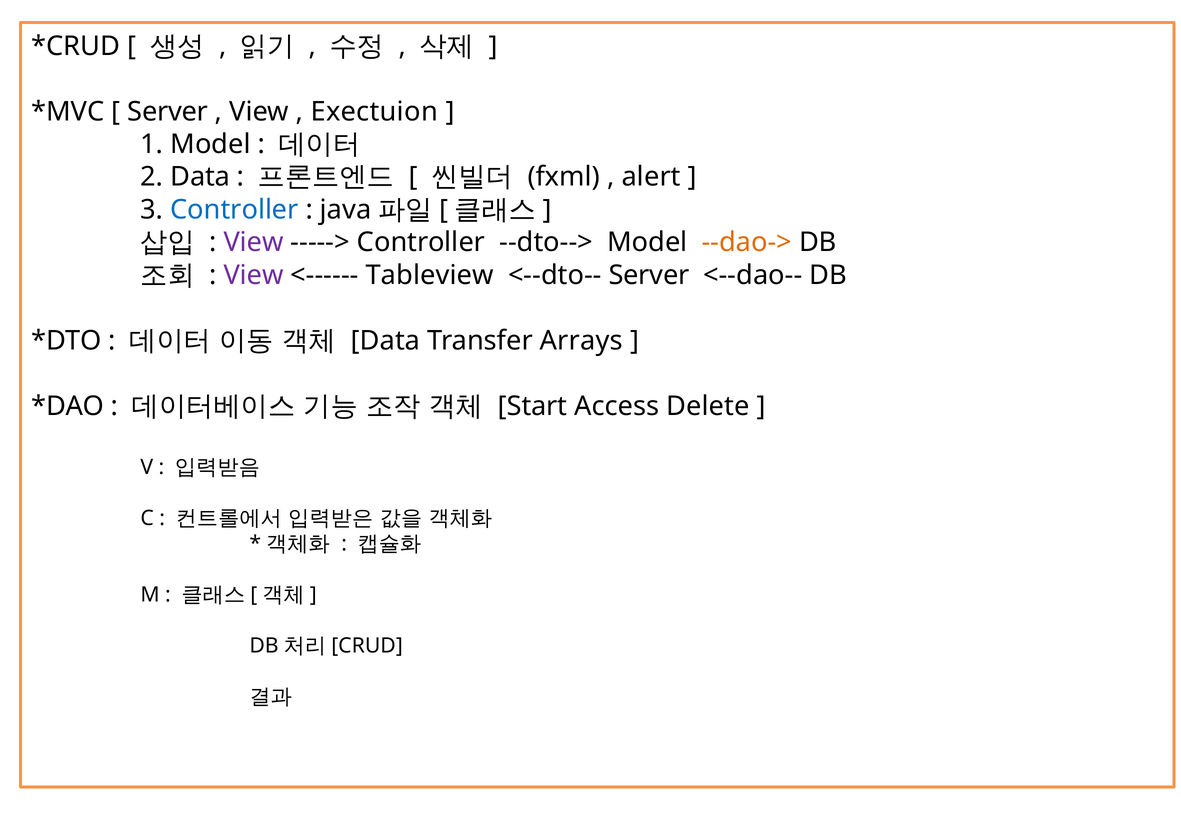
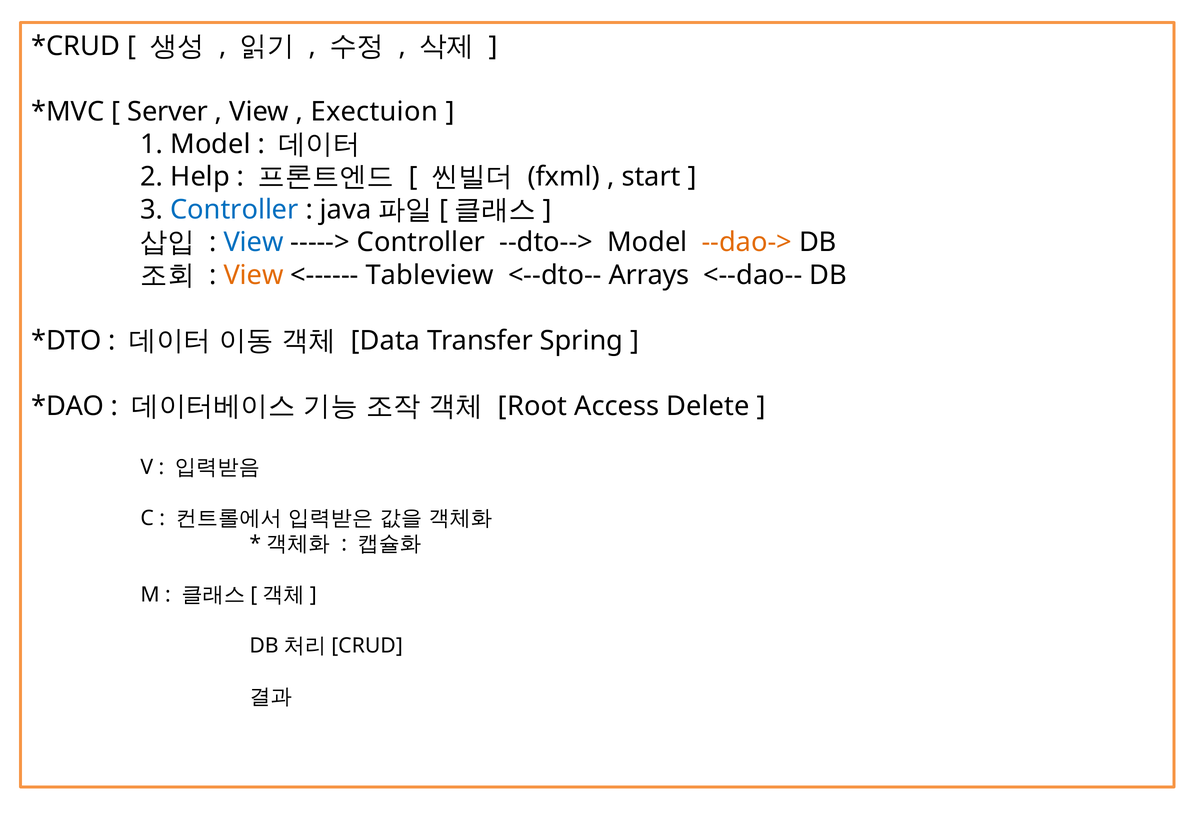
2 Data: Data -> Help (200, 177)
alert: alert -> start (651, 177)
View colour: purple -> blue (254, 242)
View colour: purple -> orange (254, 275)
<--dto-- Server: Server -> Arrays (649, 275)
Arrays: Arrays -> Spring (582, 340)
Start: Start -> Root (533, 406)
